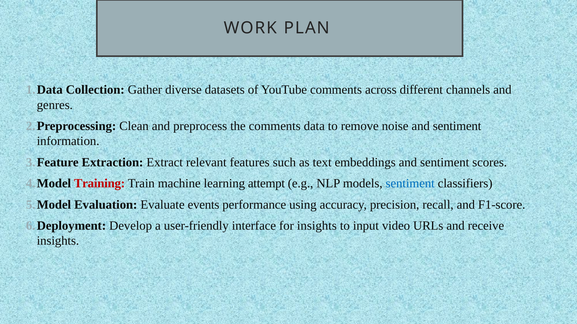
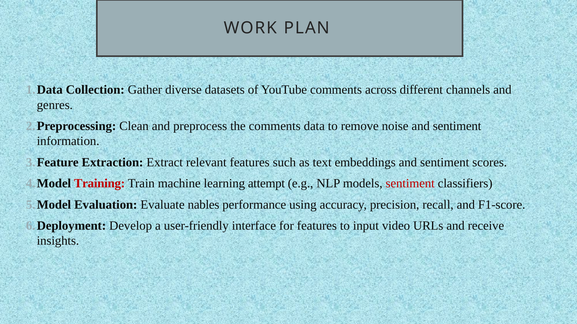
sentiment colour: blue -> red (410, 184)
events: events -> nables (204, 205)
for insights: insights -> features (317, 226)
